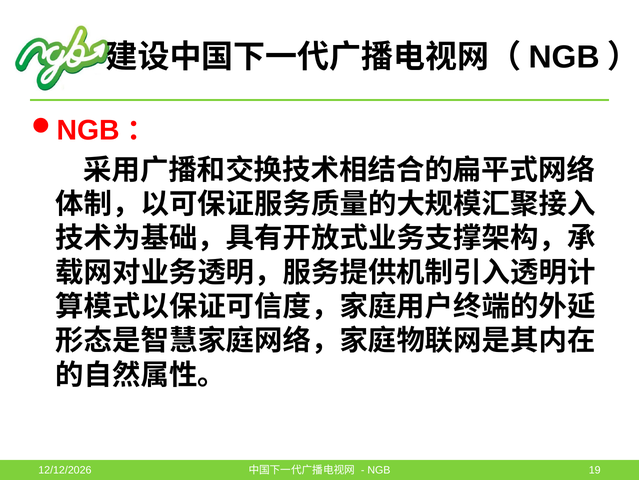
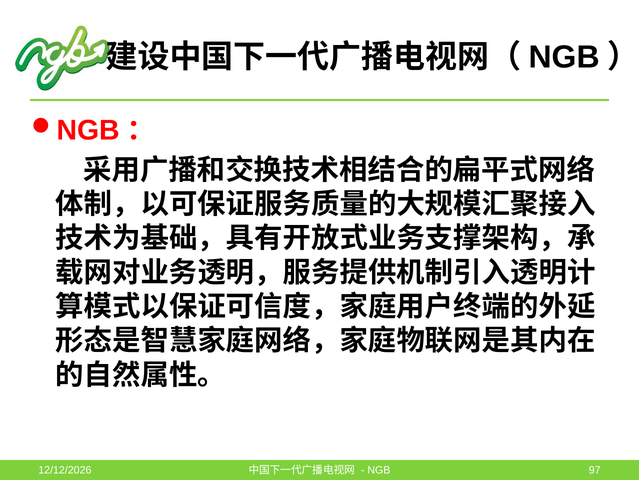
19: 19 -> 97 (595, 470)
